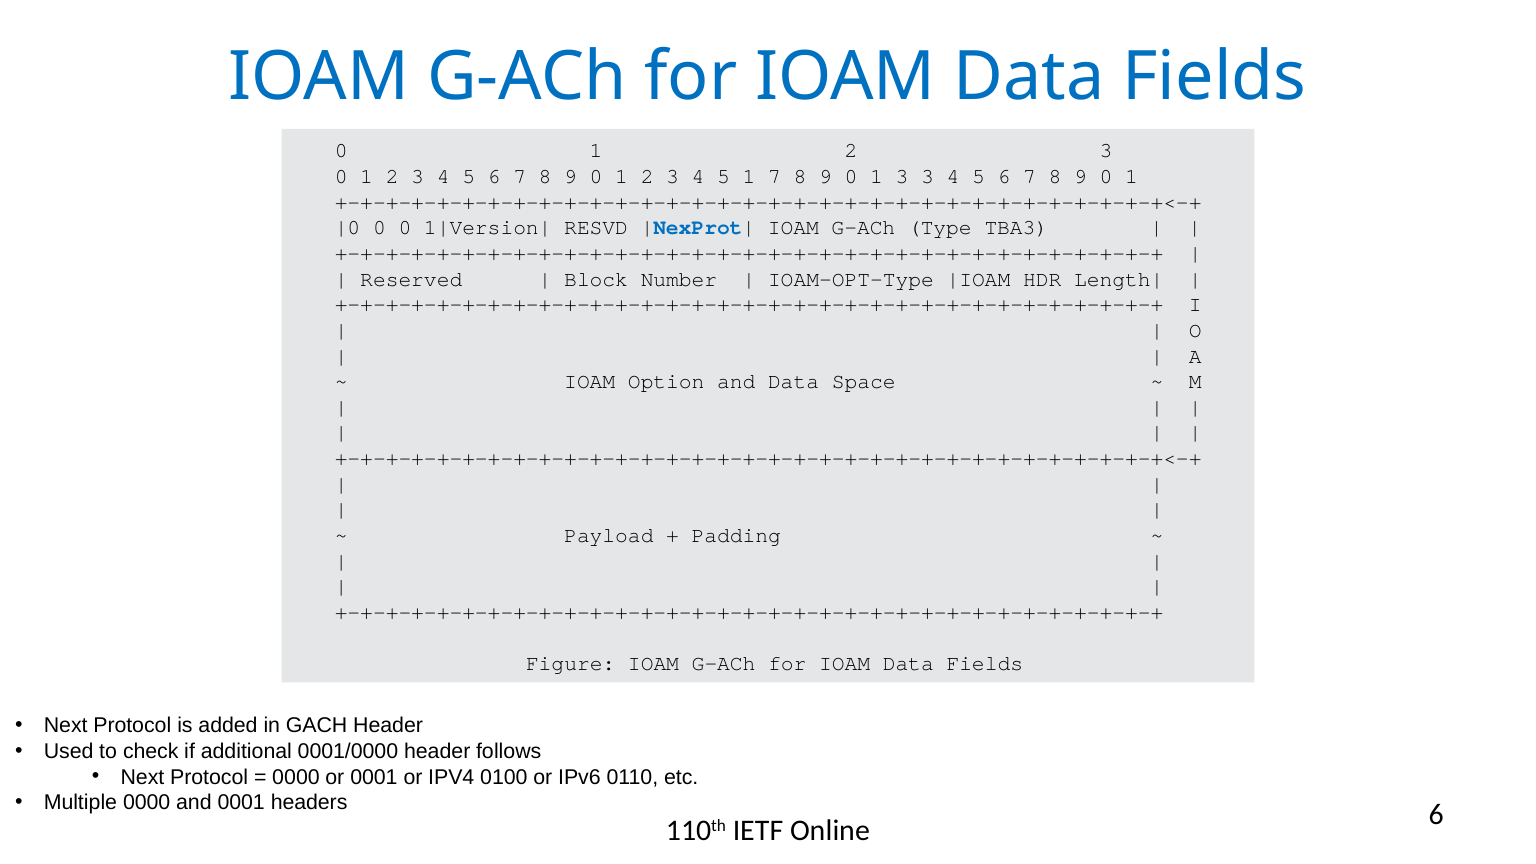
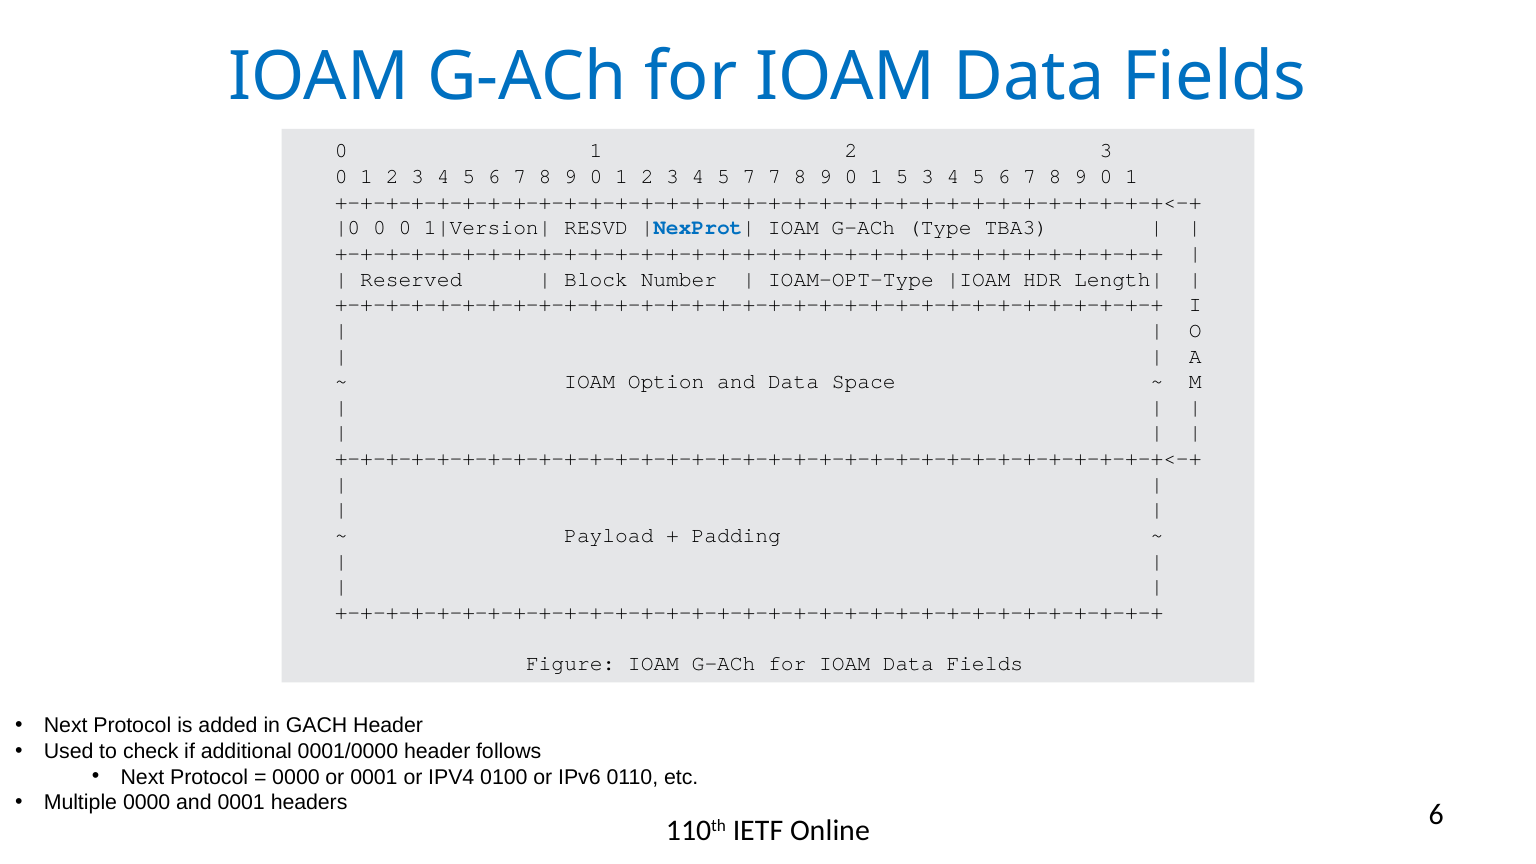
5 1: 1 -> 7 (749, 176)
1 3: 3 -> 5 (902, 176)
